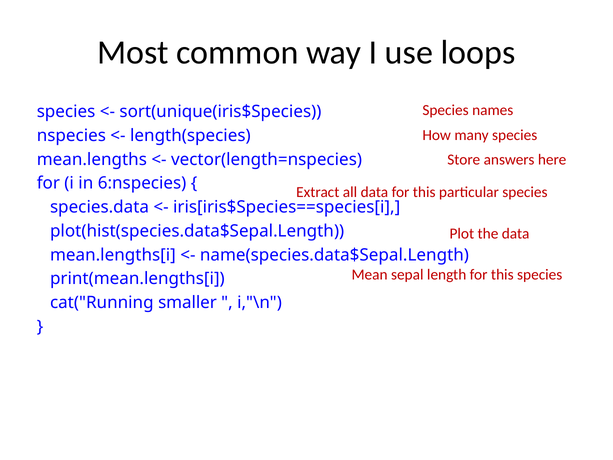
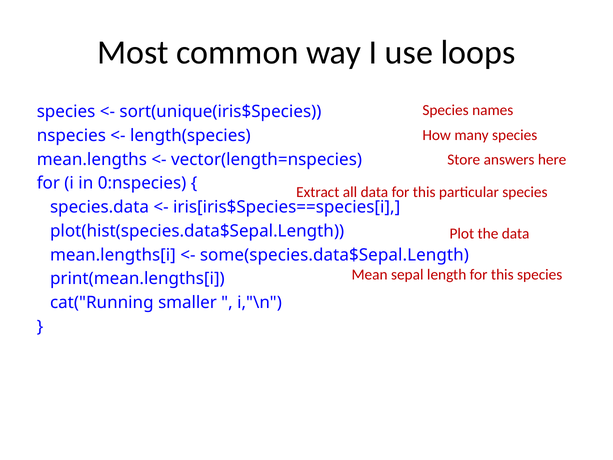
6:nspecies: 6:nspecies -> 0:nspecies (142, 183)
name(species.data$Sepal.Length: name(species.data$Sepal.Length -> some(species.data$Sepal.Length (334, 255)
